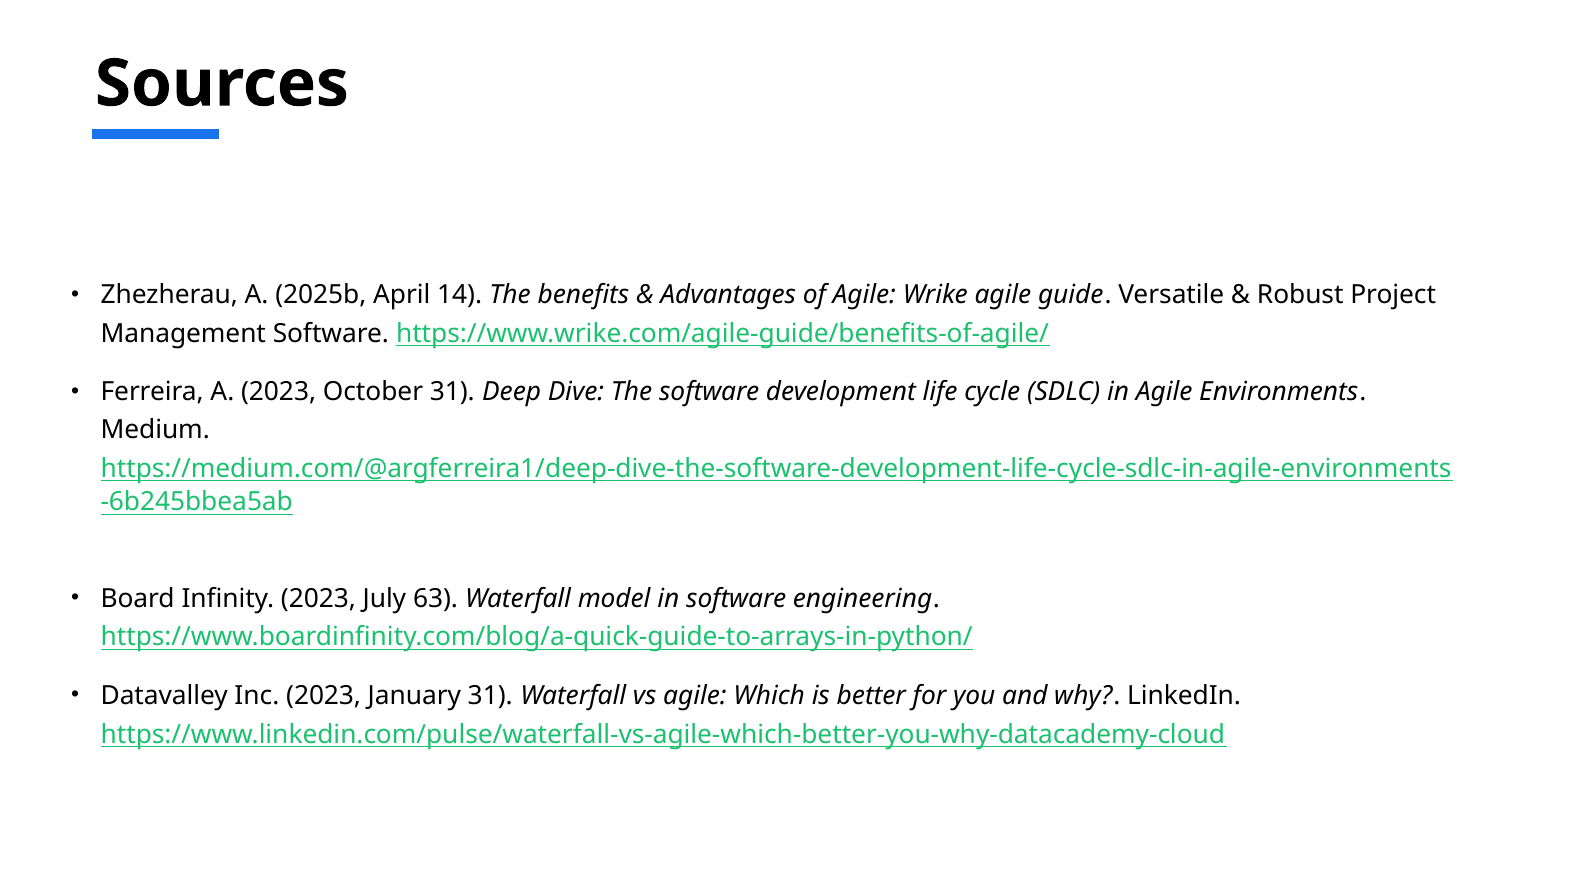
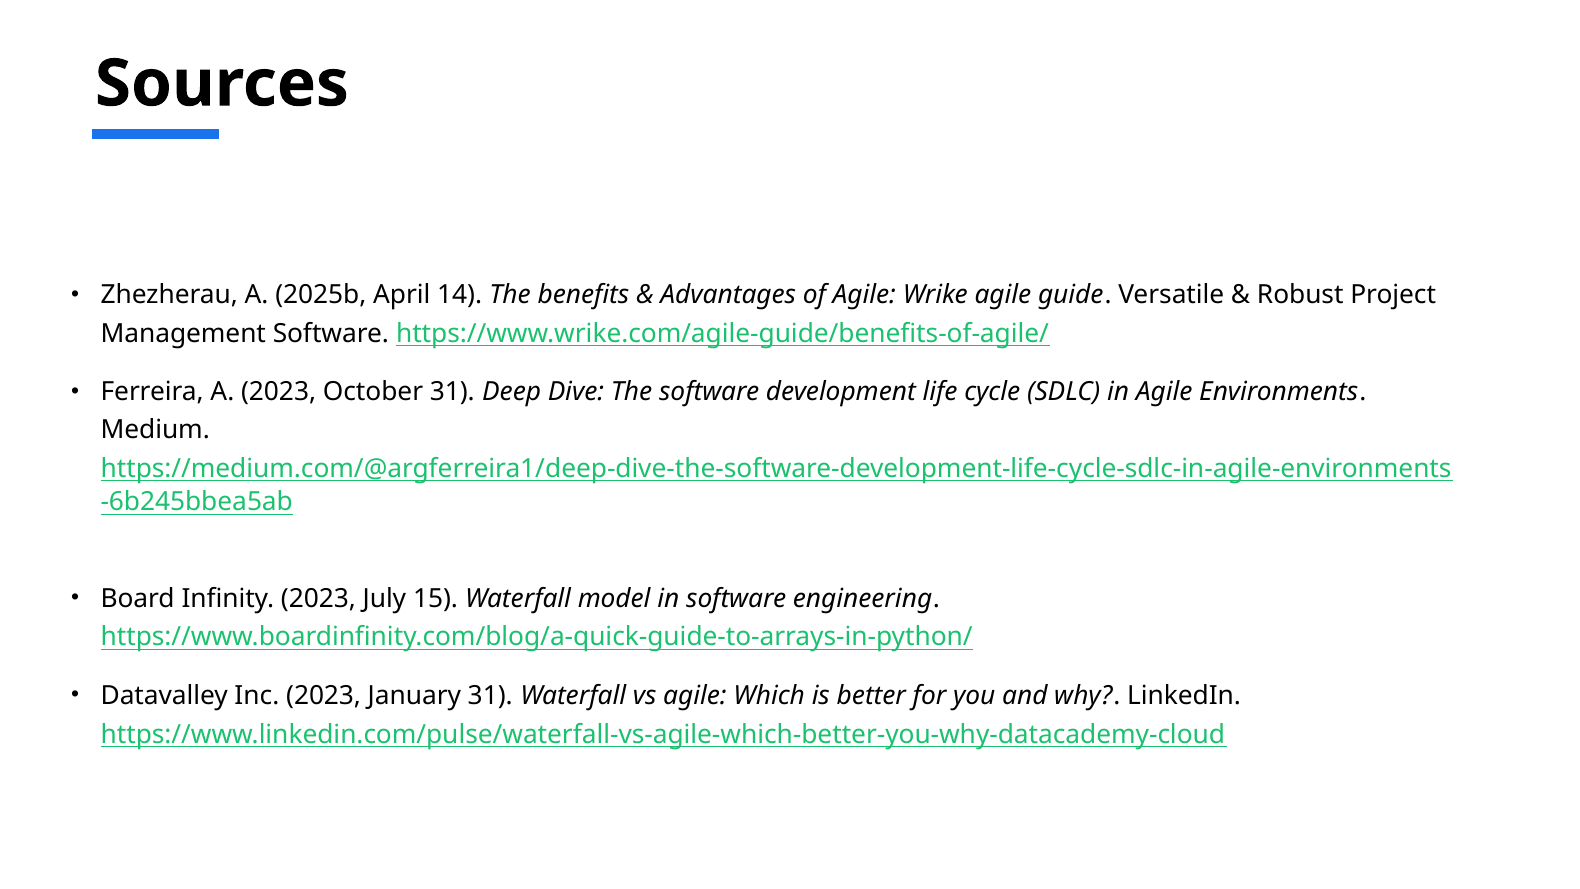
63: 63 -> 15 (435, 598)
